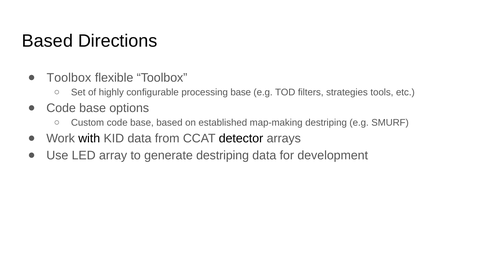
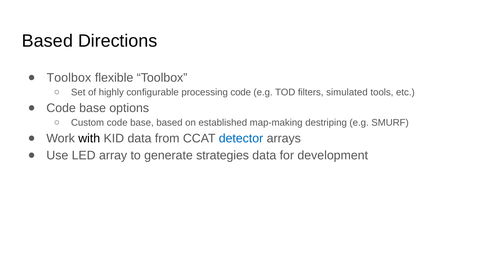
processing base: base -> code (241, 92)
strategies: strategies -> simulated (347, 92)
detector colour: black -> blue (241, 138)
generate destriping: destriping -> strategies (223, 155)
